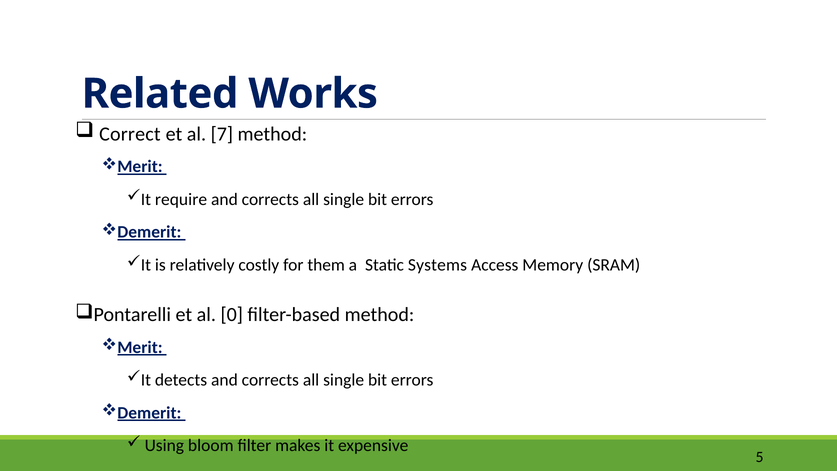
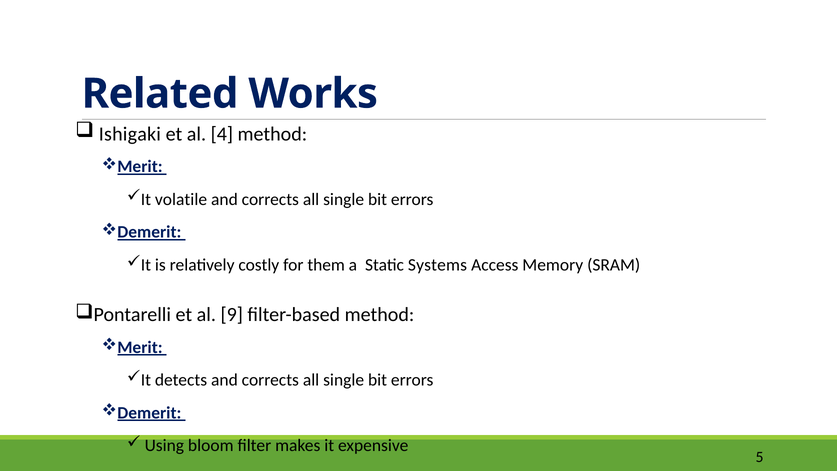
Correct: Correct -> Ishigaki (130, 134)
7: 7 -> 4 (222, 134)
require: require -> volatile (181, 199)
0: 0 -> 9 (232, 315)
